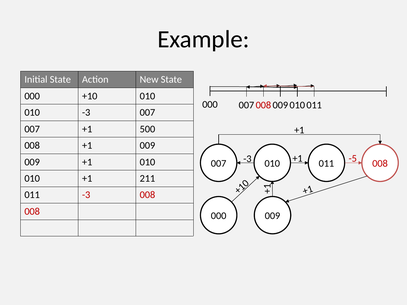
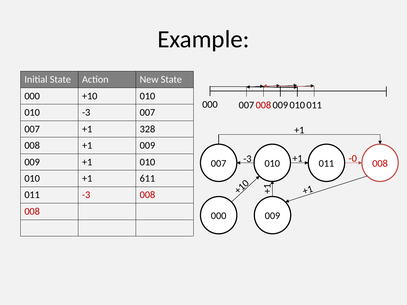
500: 500 -> 328 (147, 129)
-5: -5 -> -0 (353, 159)
211: 211 -> 611 (147, 179)
